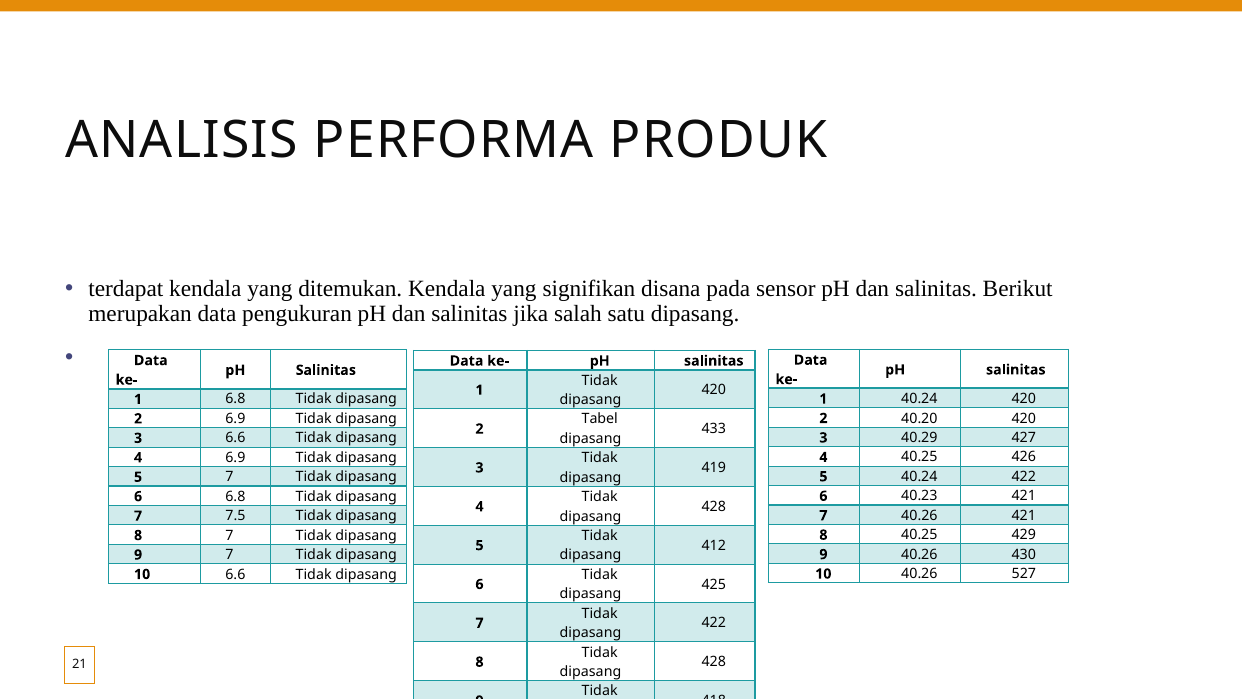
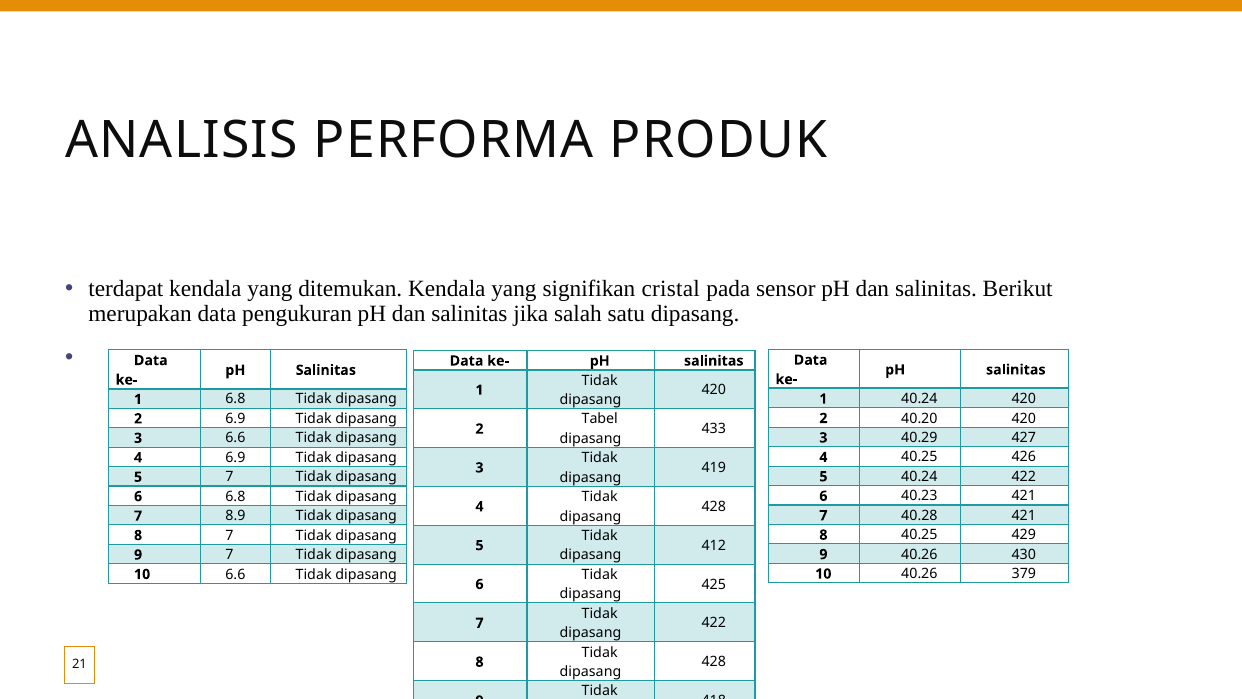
disana: disana -> cristal (671, 289)
7 40.26: 40.26 -> 40.28 (919, 515)
7.5: 7.5 -> 8.9 (235, 516)
527: 527 -> 379 (1024, 574)
